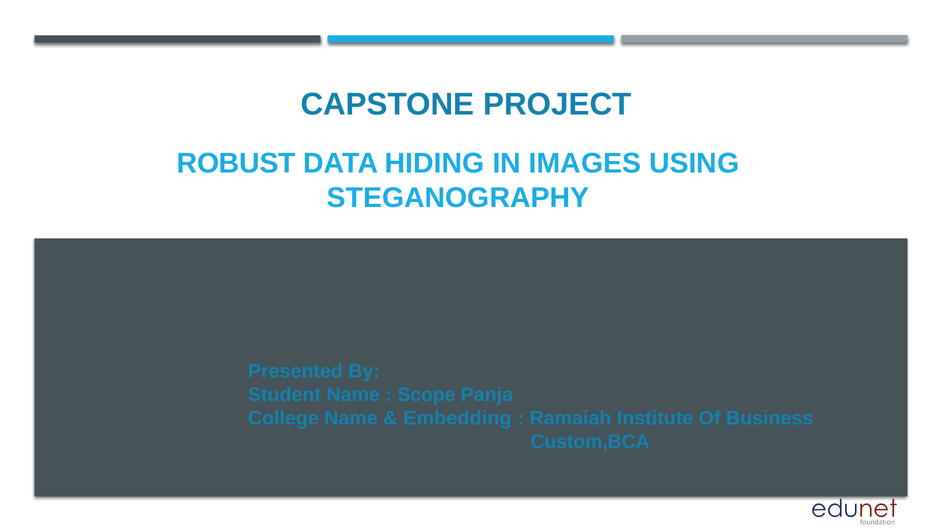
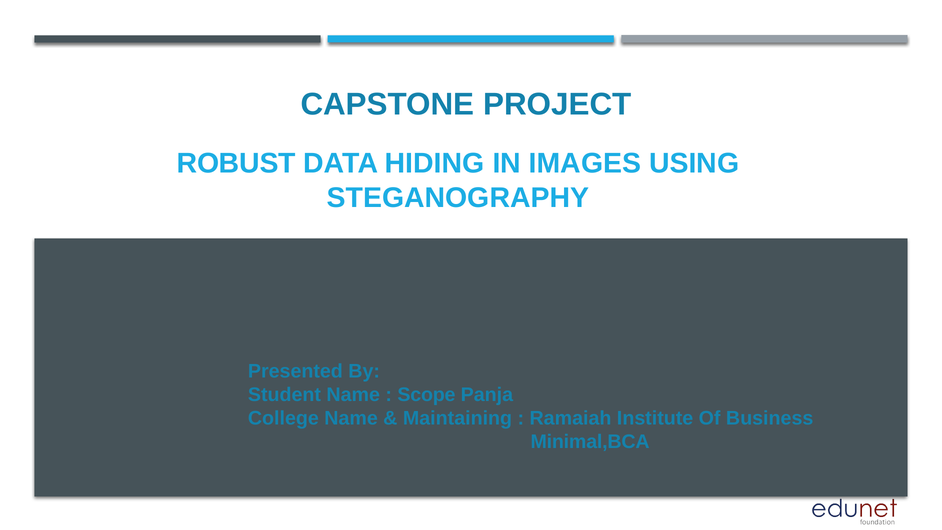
Embedding: Embedding -> Maintaining (458, 418)
Custom,BCA: Custom,BCA -> Minimal,BCA (590, 442)
